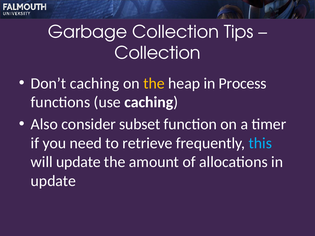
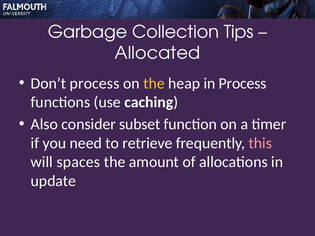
Collection: Collection -> Allocated (157, 53)
Don’t caching: caching -> process (95, 83)
this colour: light blue -> pink (260, 143)
will update: update -> spaces (78, 162)
